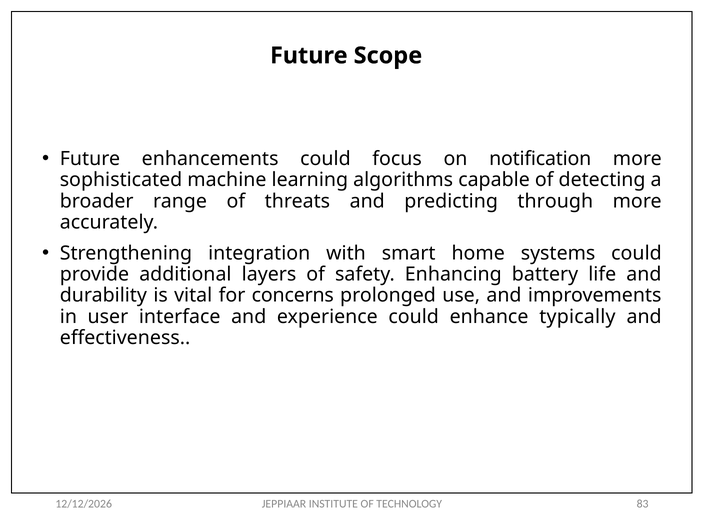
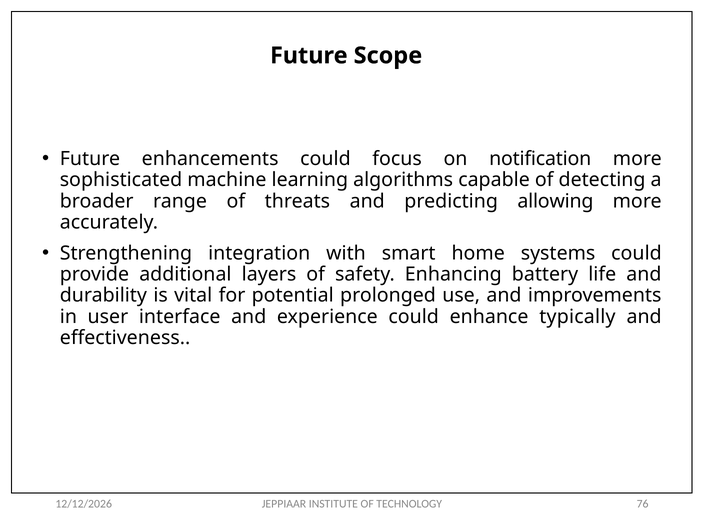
through: through -> allowing (555, 201)
concerns: concerns -> potential (293, 295)
83: 83 -> 76 (643, 504)
